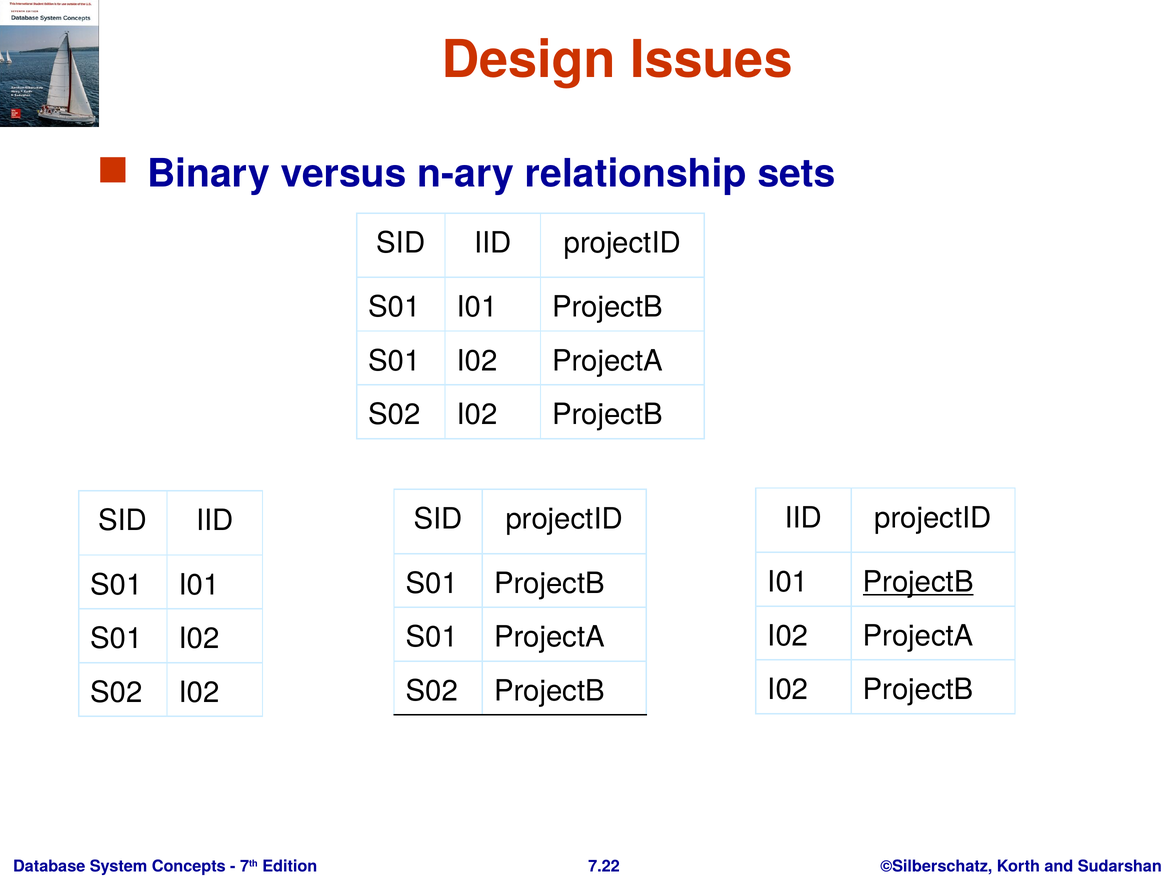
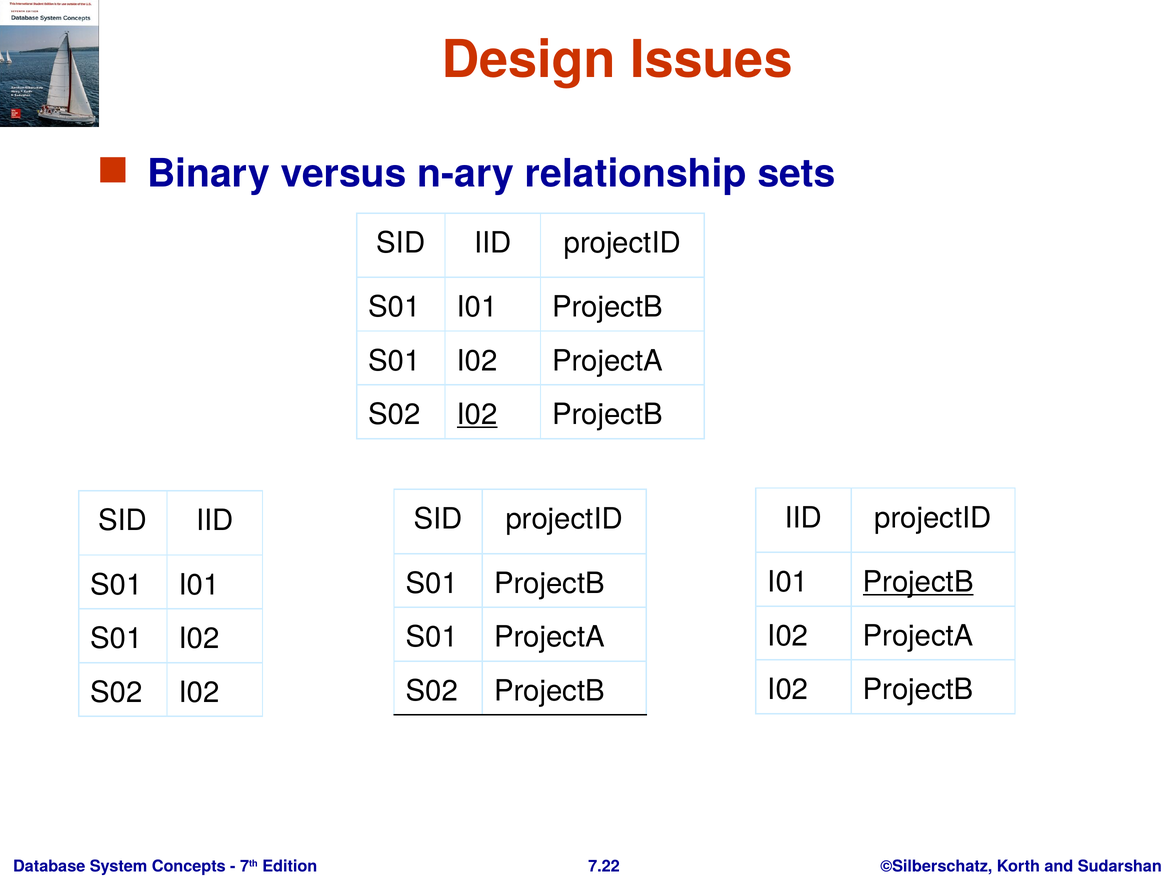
I02 underline: none -> present (477, 414)
